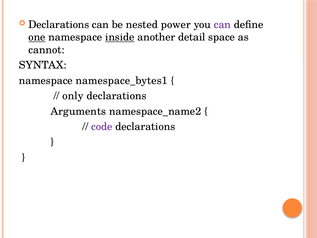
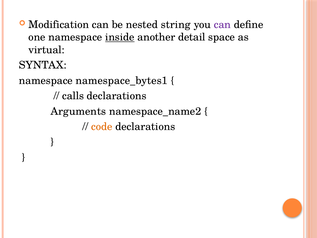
Declarations: Declarations -> Modification (59, 24)
power: power -> string (176, 24)
one underline: present -> none (37, 37)
cannot: cannot -> virtual (47, 50)
only: only -> calls (73, 96)
code colour: purple -> orange (102, 126)
